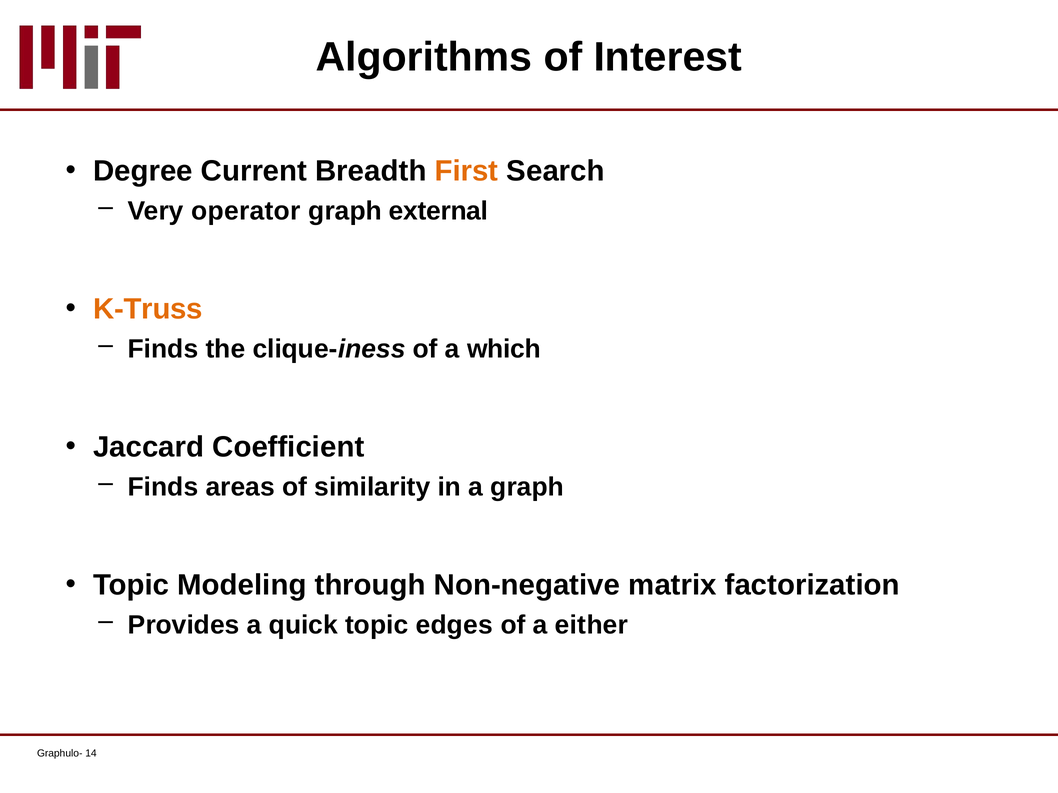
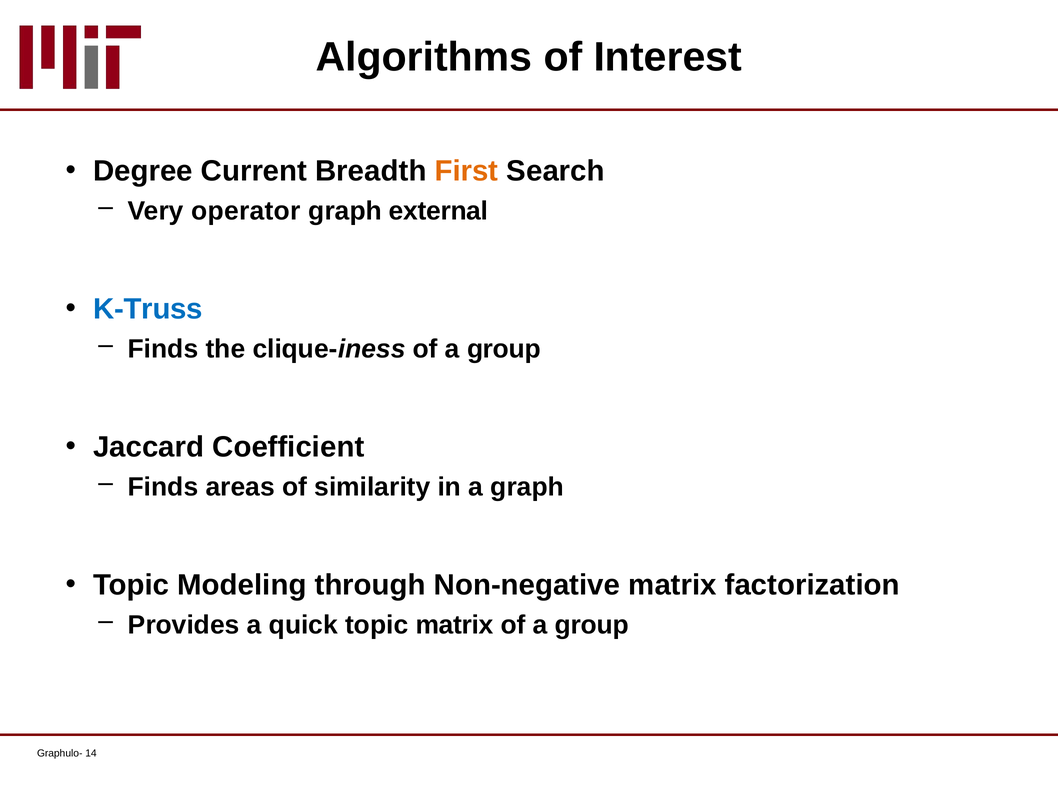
K-Truss colour: orange -> blue (148, 309)
clique-iness of a which: which -> group (504, 349)
topic edges: edges -> matrix (455, 625)
either: either -> group (592, 625)
